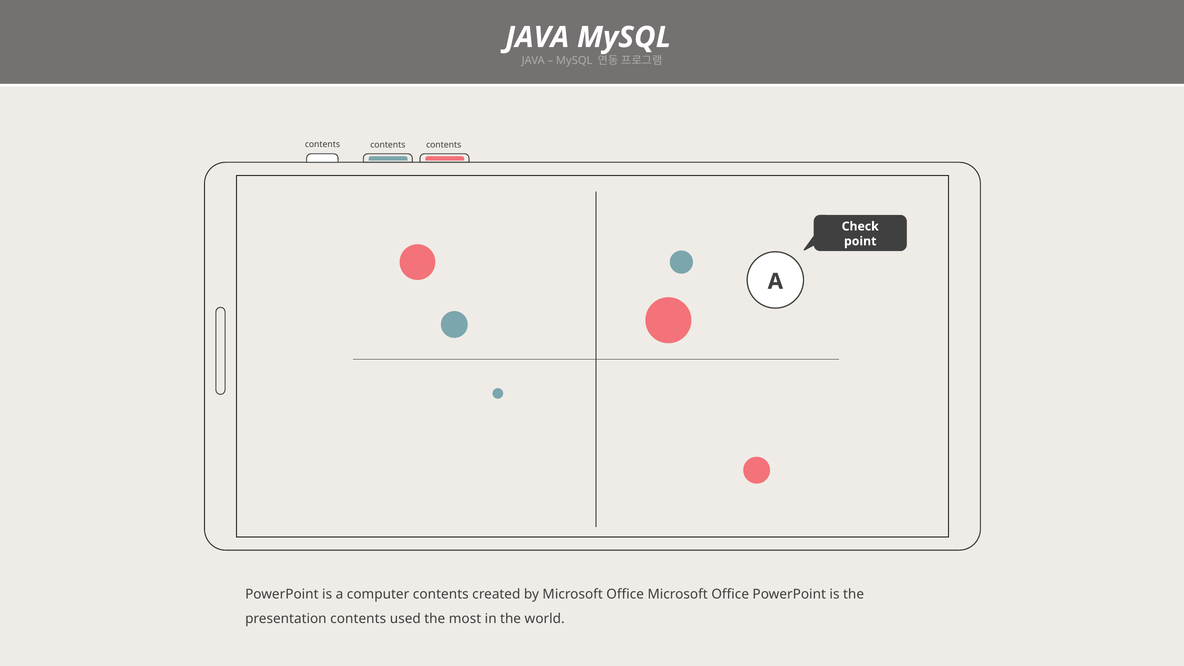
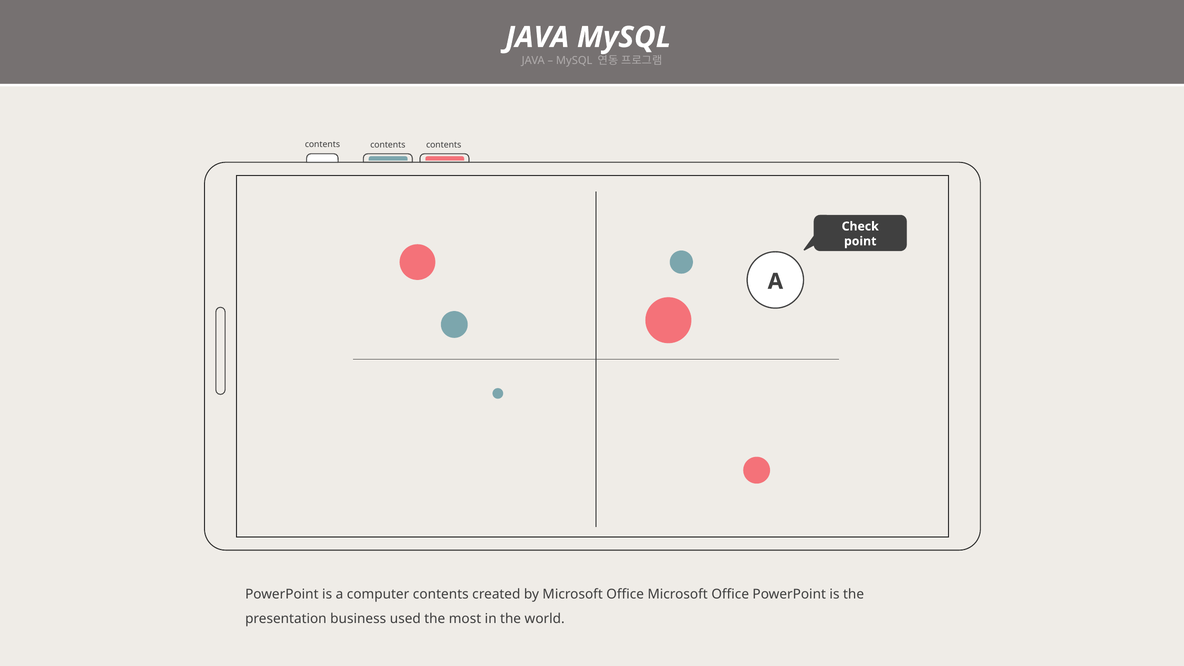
presentation contents: contents -> business (358, 619)
